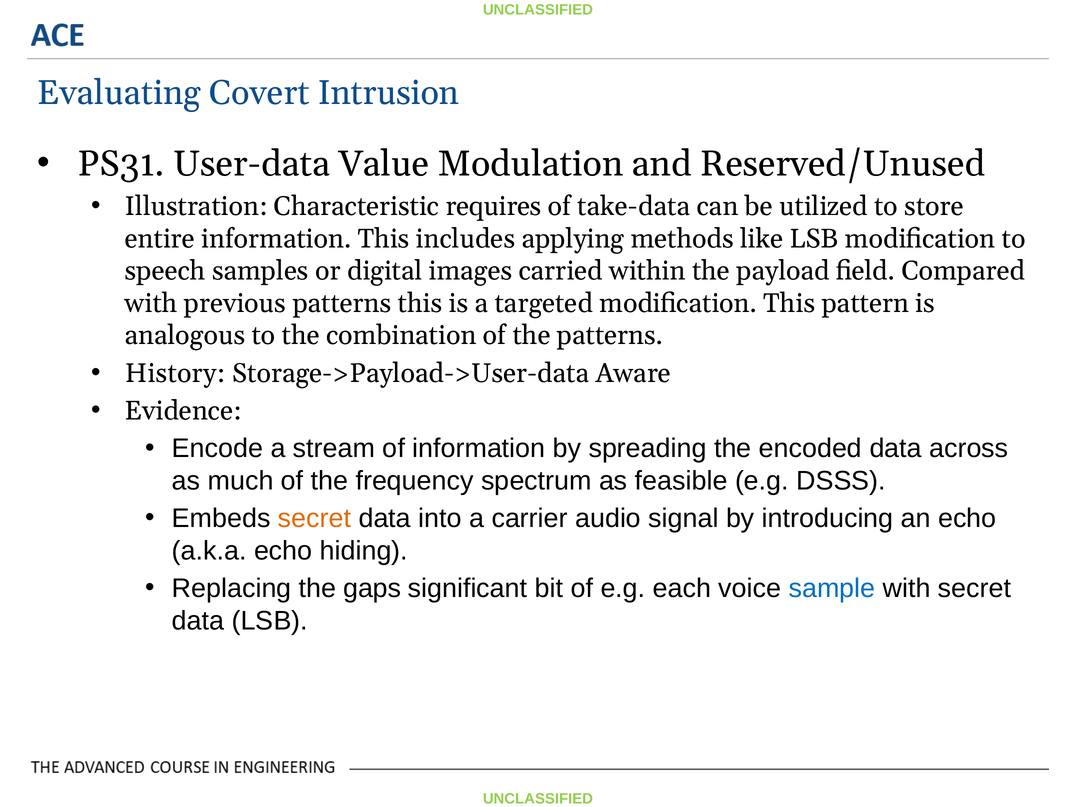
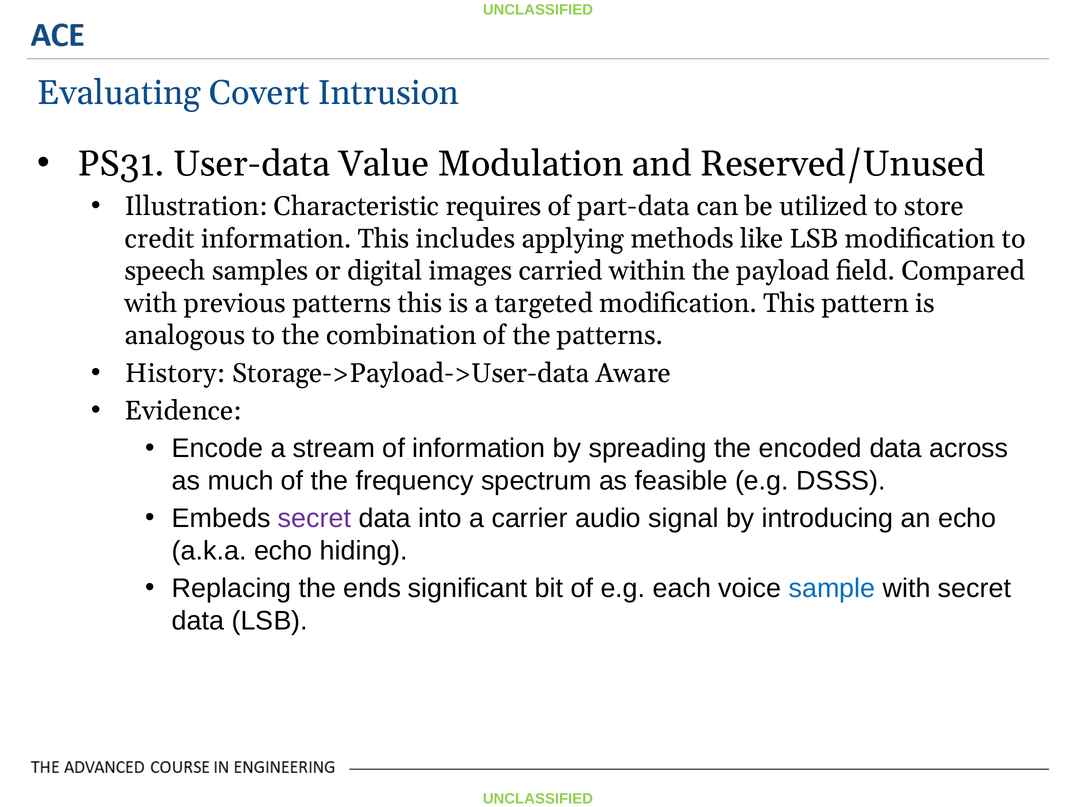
take-data: take-data -> part-data (634, 206)
entire: entire -> credit (160, 239)
secret colour: orange -> purple (315, 519)
gaps: gaps -> ends (372, 588)
